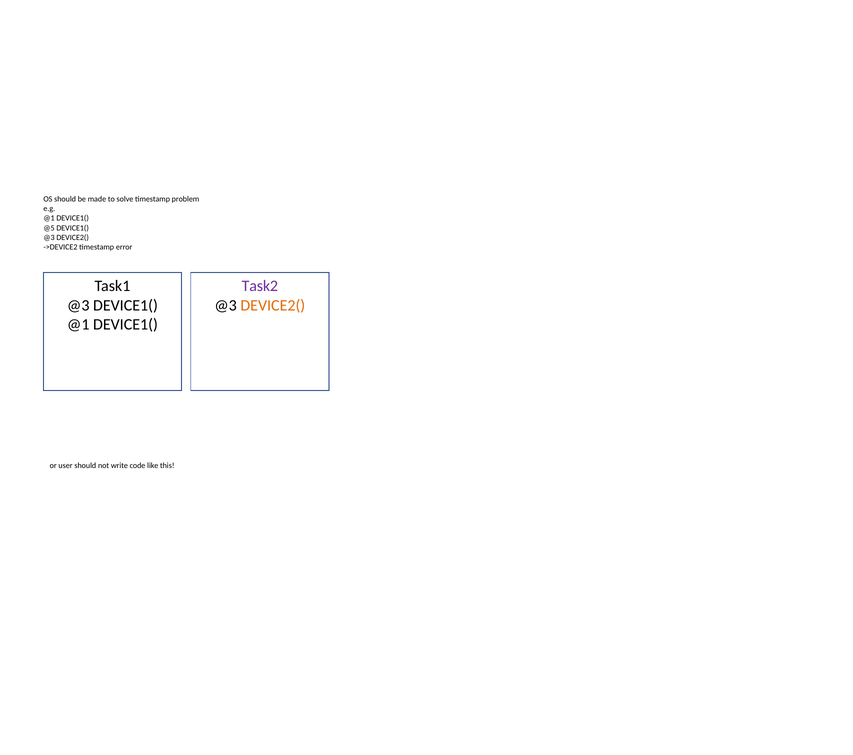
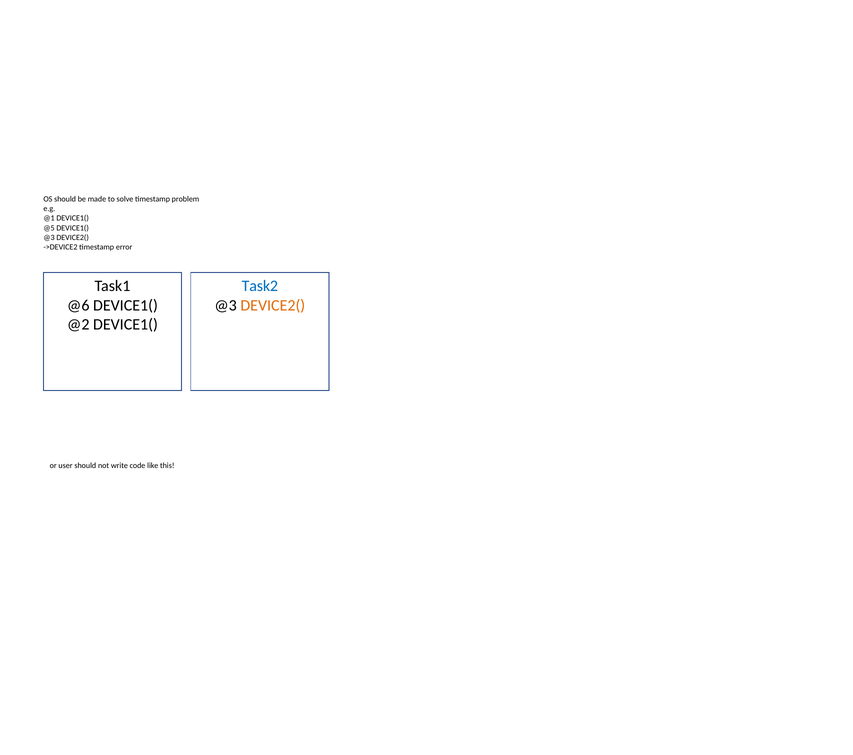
Task2 colour: purple -> blue (260, 286)
@3: @3 -> @6 (78, 306)
@1: @1 -> @2 (78, 325)
